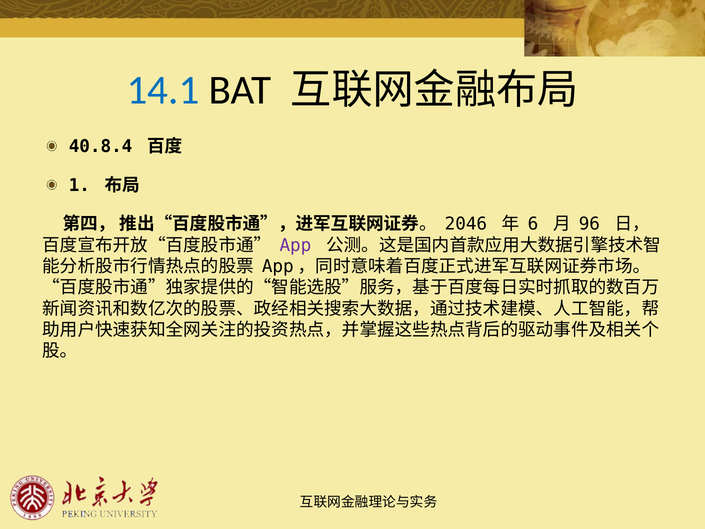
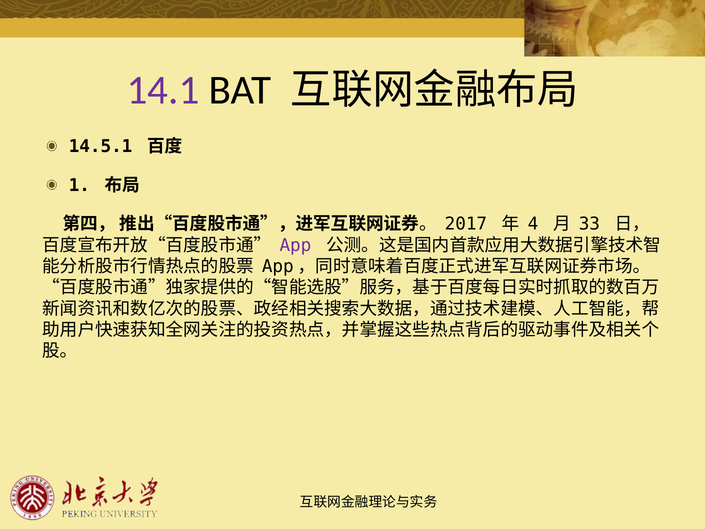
14.1 colour: blue -> purple (163, 90)
40.8.4: 40.8.4 -> 14.5.1 (101, 146)
2046: 2046 -> 2017 (466, 224)
6: 6 -> 4 (533, 224)
96: 96 -> 33 (589, 224)
